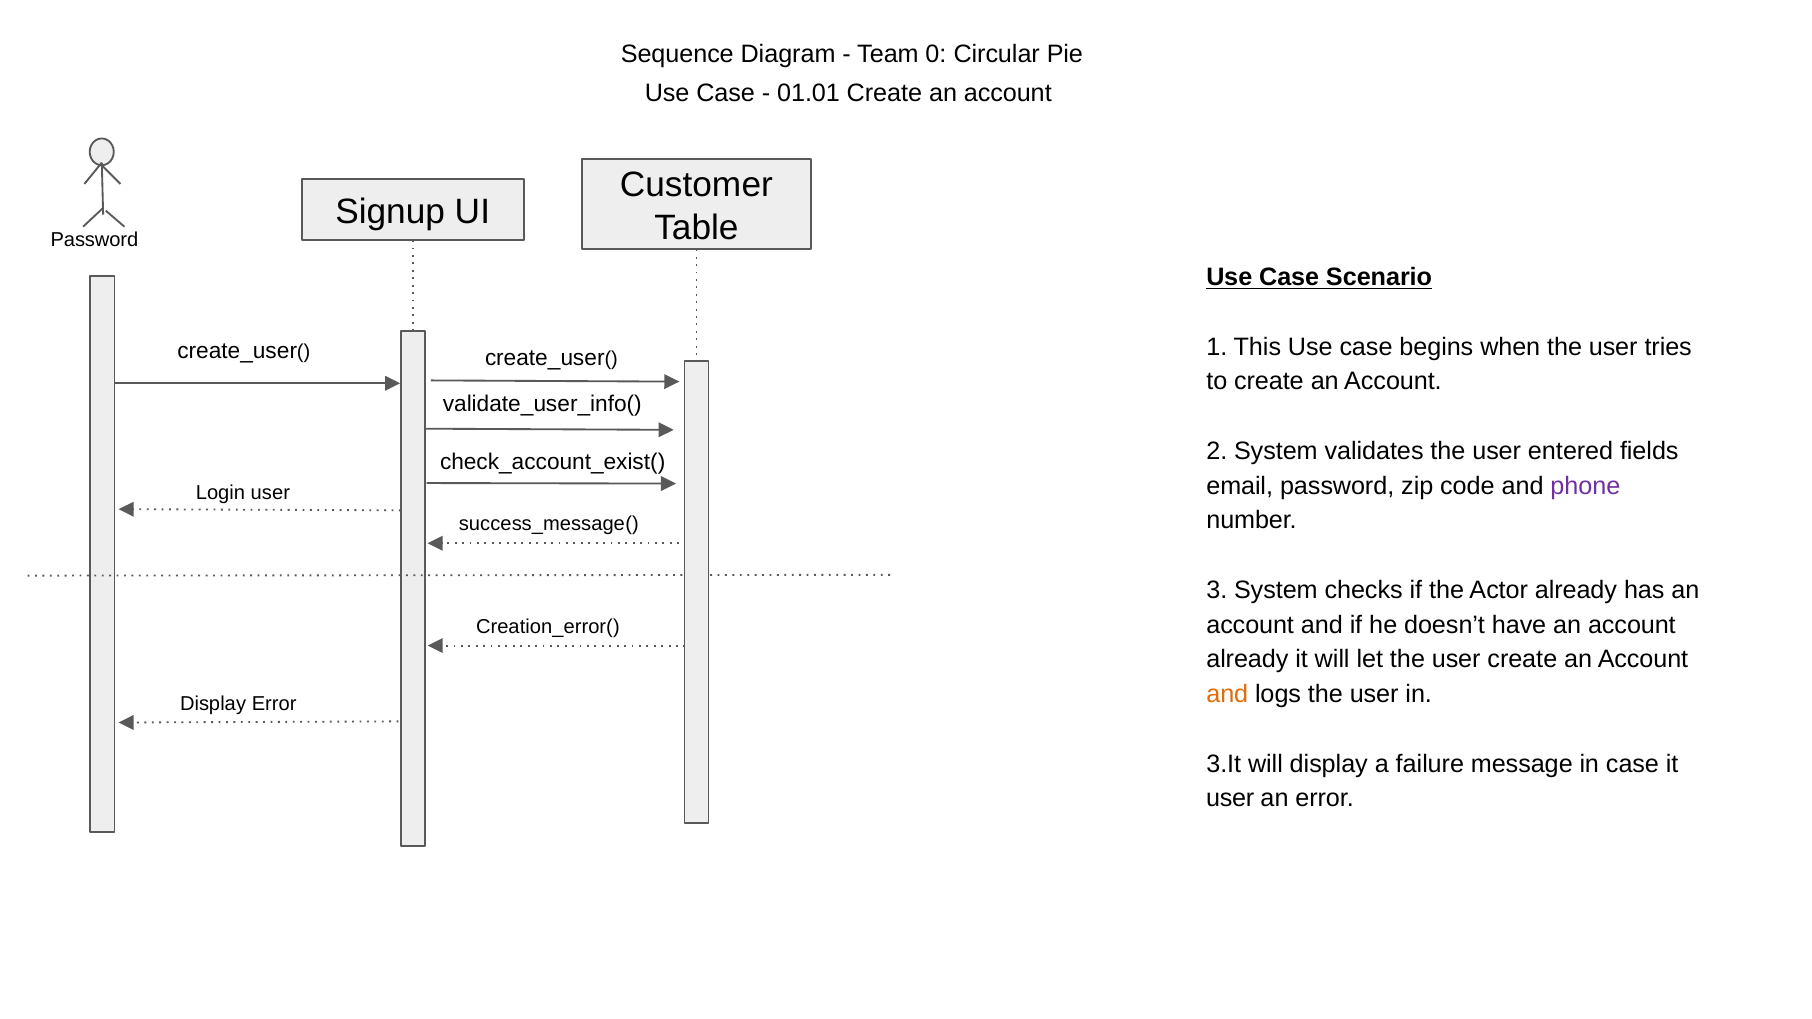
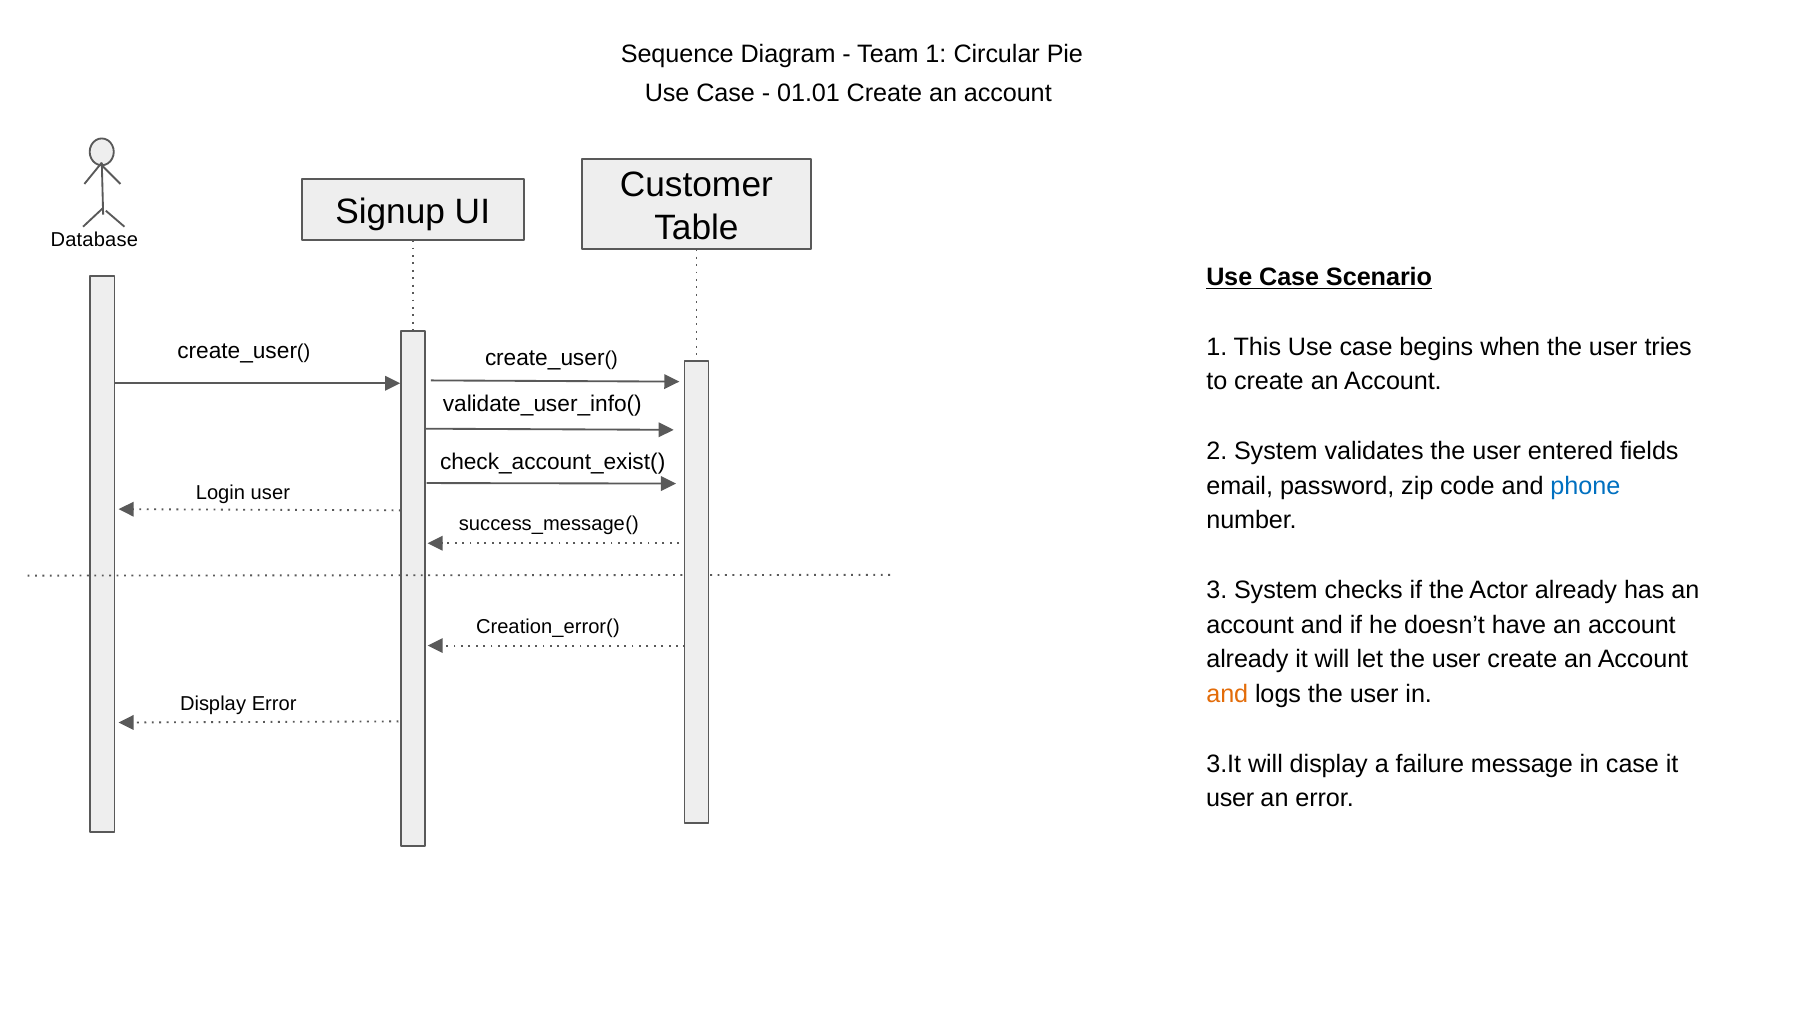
Team 0: 0 -> 1 (936, 54)
Password: Password -> Database (94, 240)
phone colour: purple -> blue (1585, 486)
